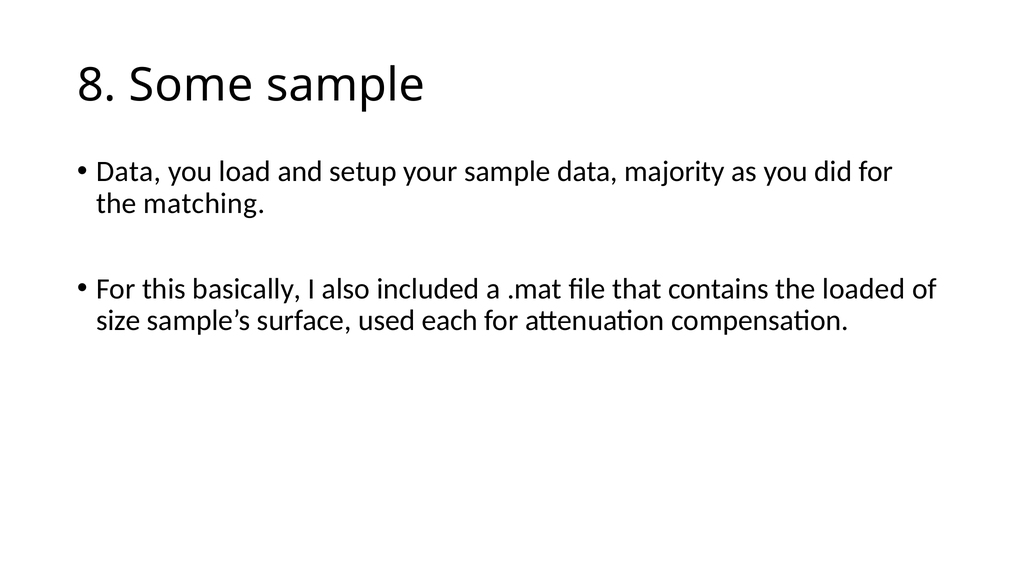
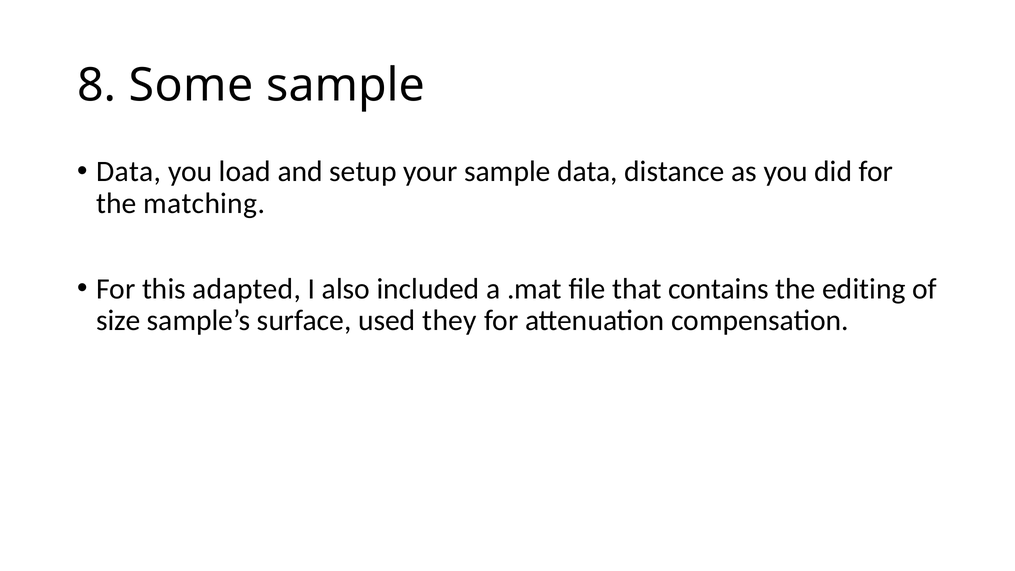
majority: majority -> distance (674, 172)
basically: basically -> adapted (247, 289)
loaded: loaded -> editing (864, 289)
each: each -> they (450, 321)
